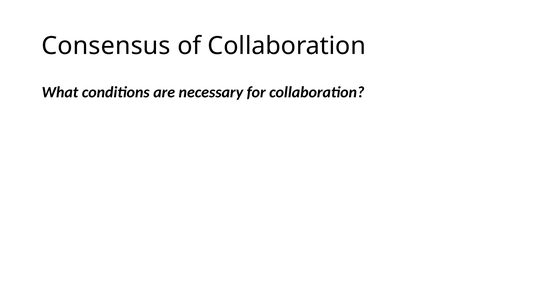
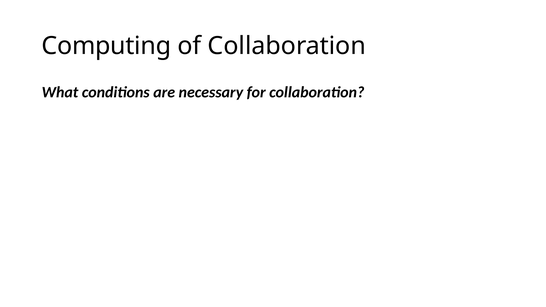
Consensus: Consensus -> Computing (106, 46)
